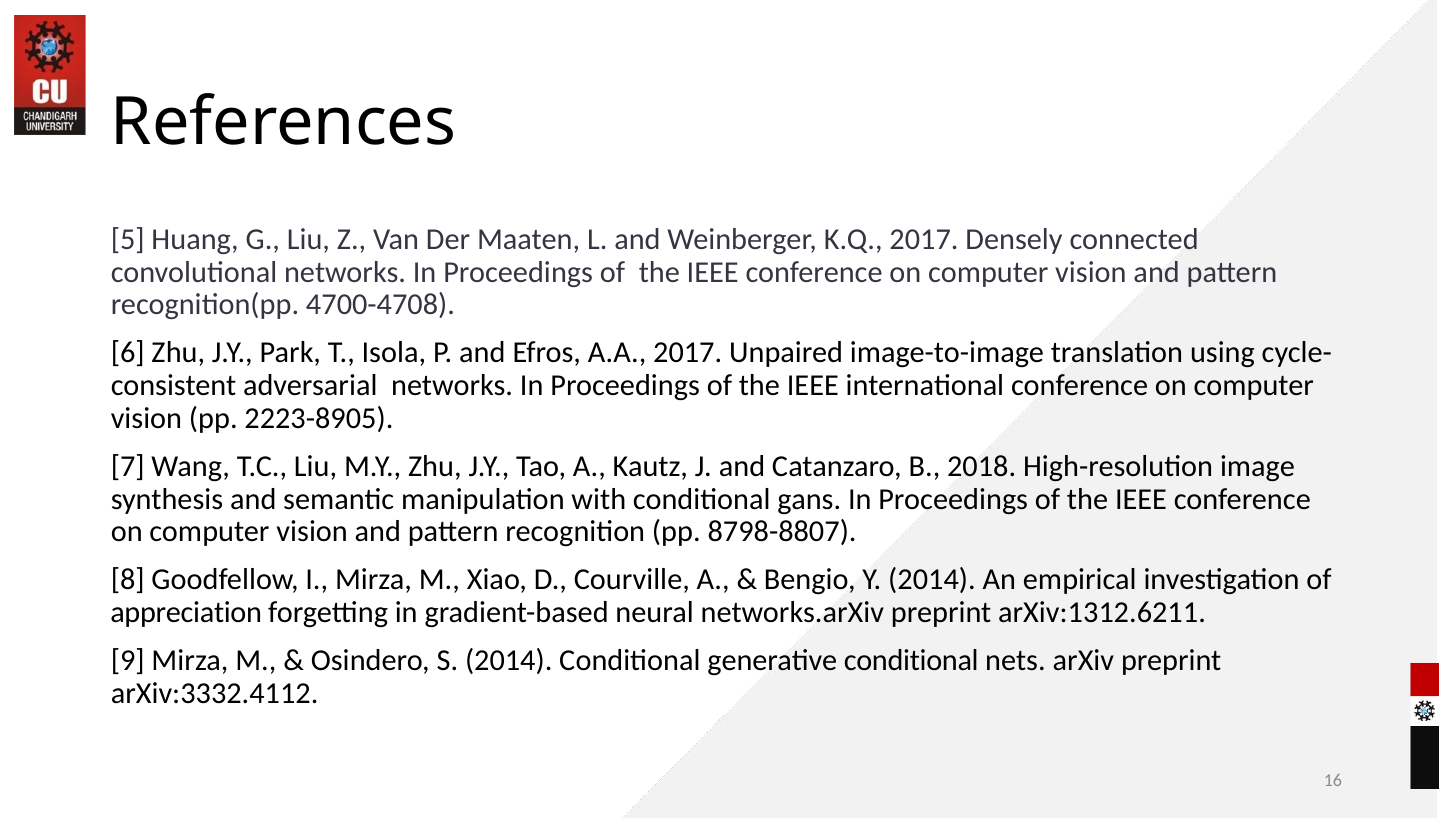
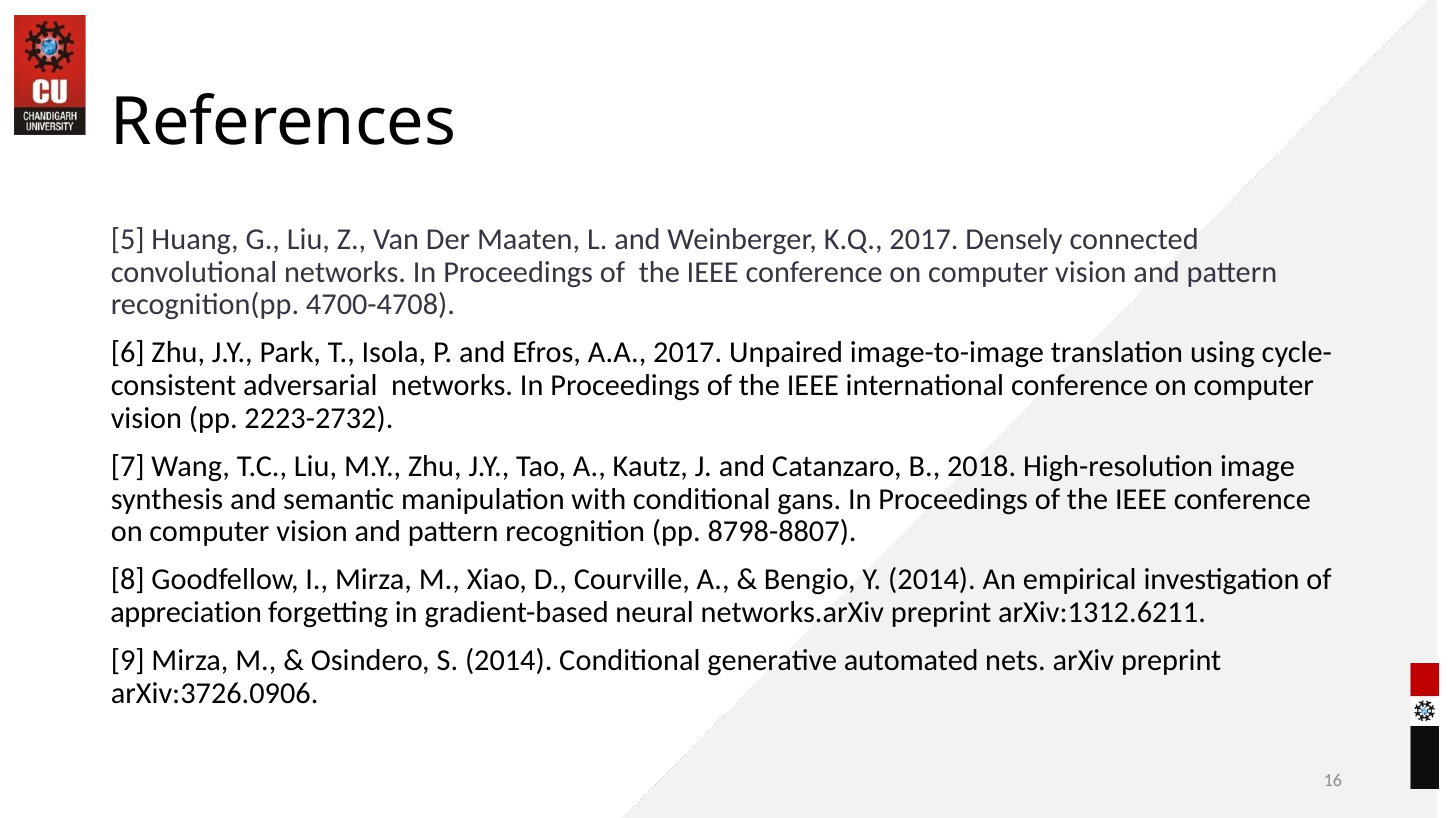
2223-8905: 2223-8905 -> 2223-2732 (319, 418)
generative conditional: conditional -> automated (911, 660)
arXiv:3332.4112: arXiv:3332.4112 -> arXiv:3726.0906 (215, 693)
